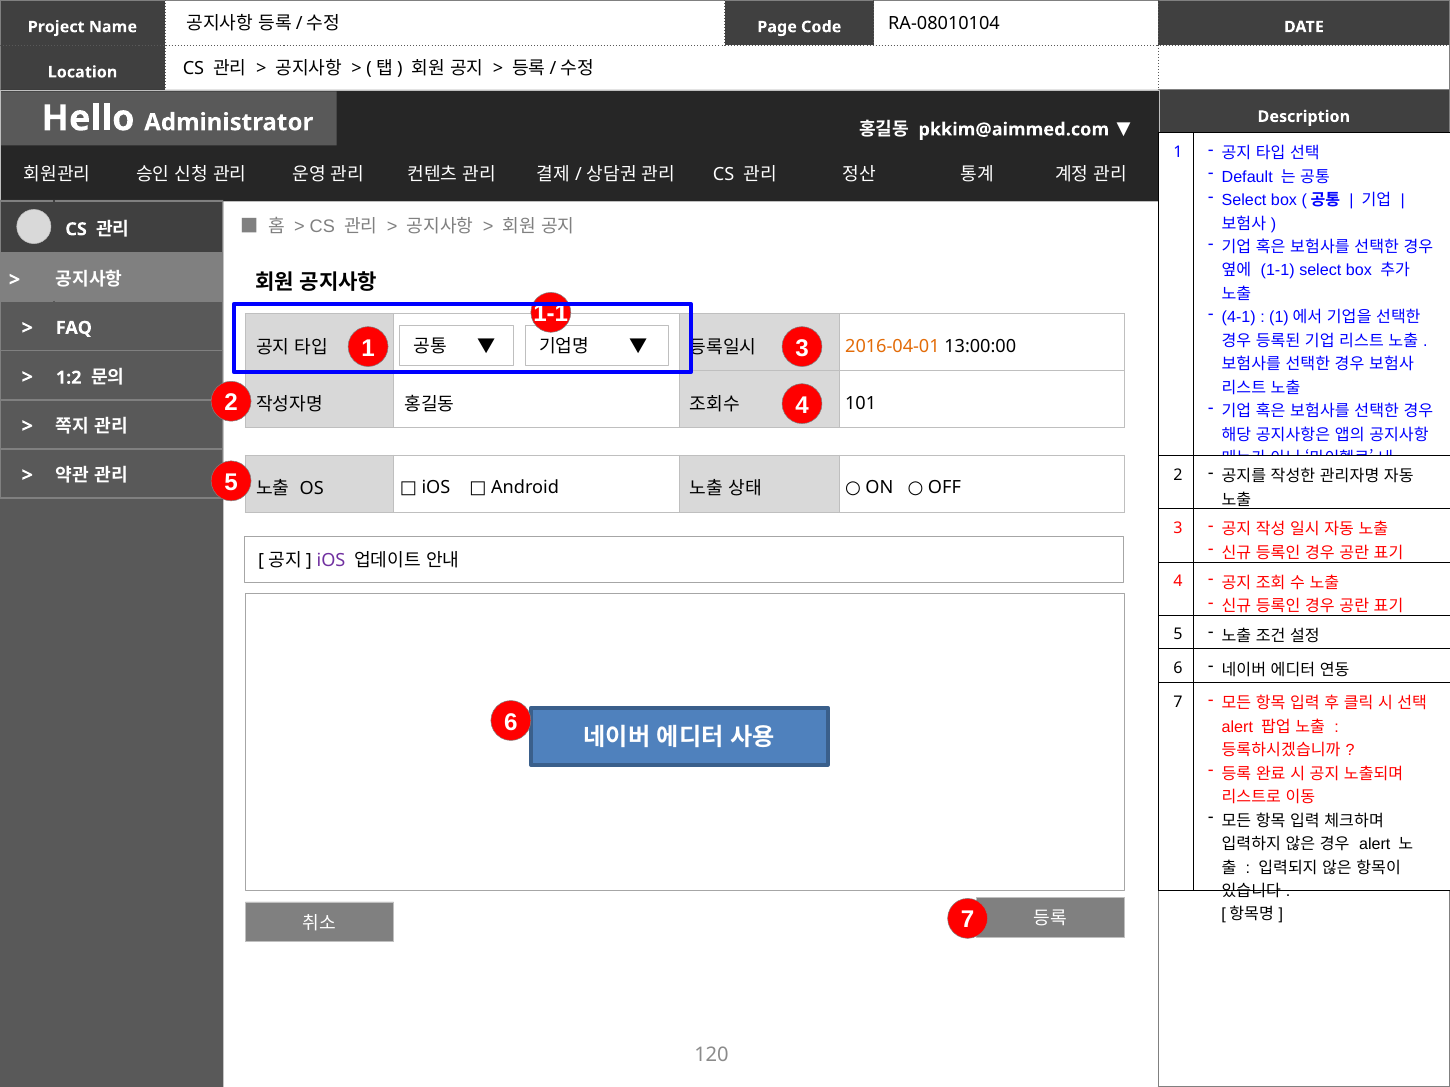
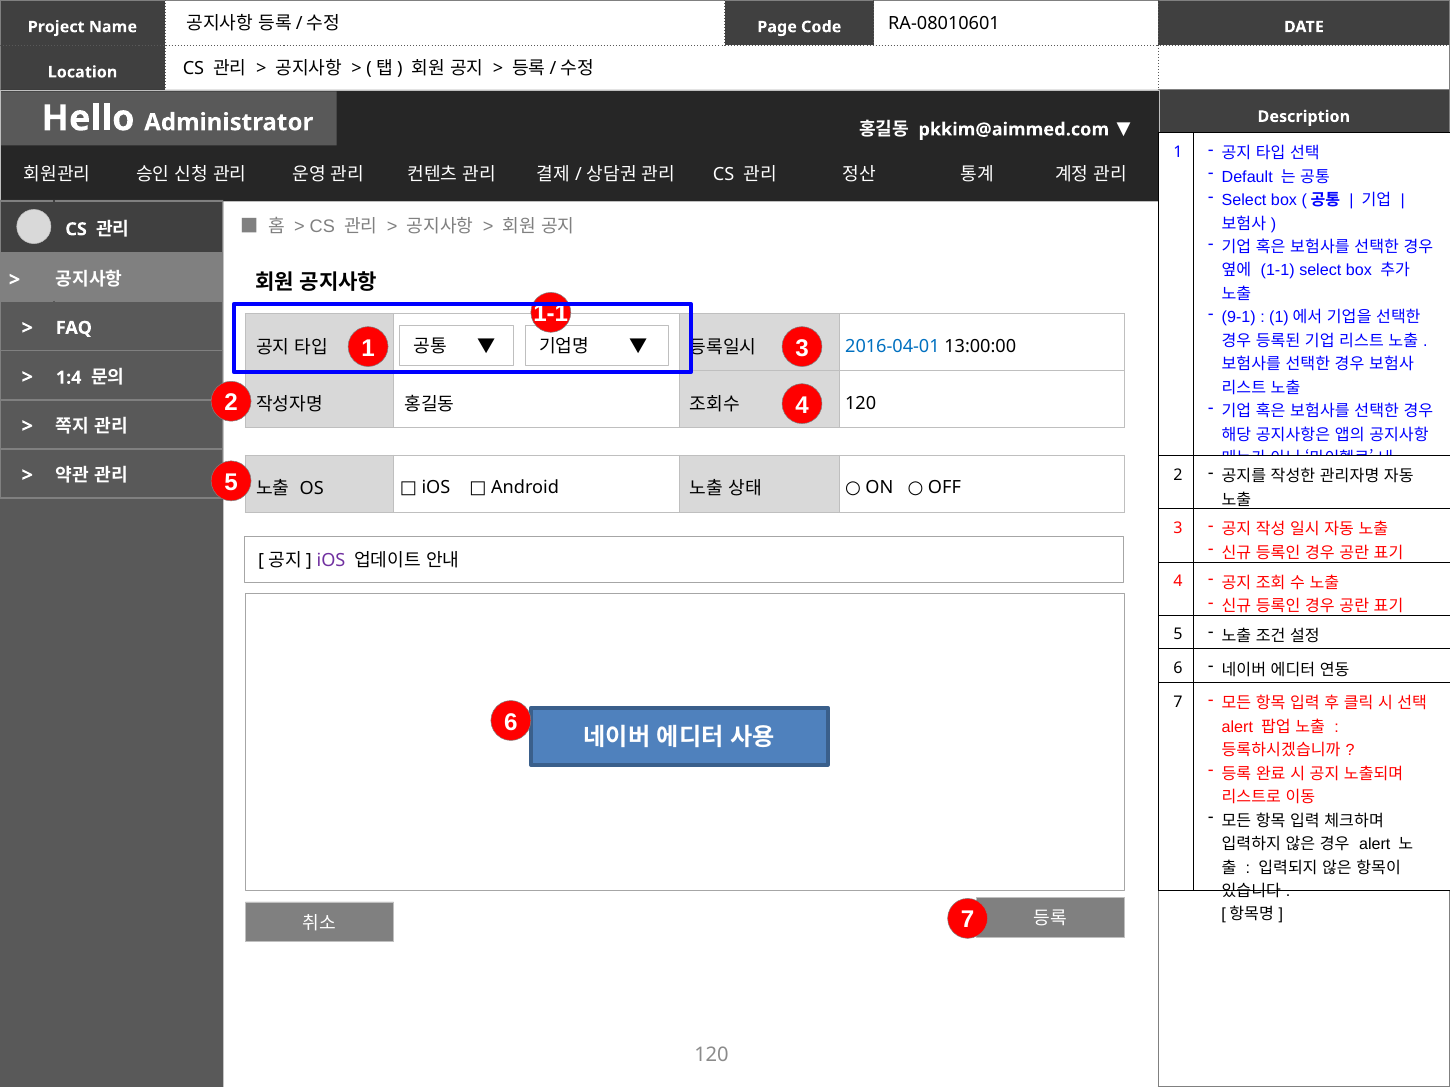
RA-08010104: RA-08010104 -> RA-08010601 (944, 24)
4-1: 4-1 -> 9-1 (1239, 318)
2016-04-01 colour: orange -> blue (892, 347)
1:2: 1:2 -> 1:4 (69, 378)
101: 101 -> 120 (861, 404)
